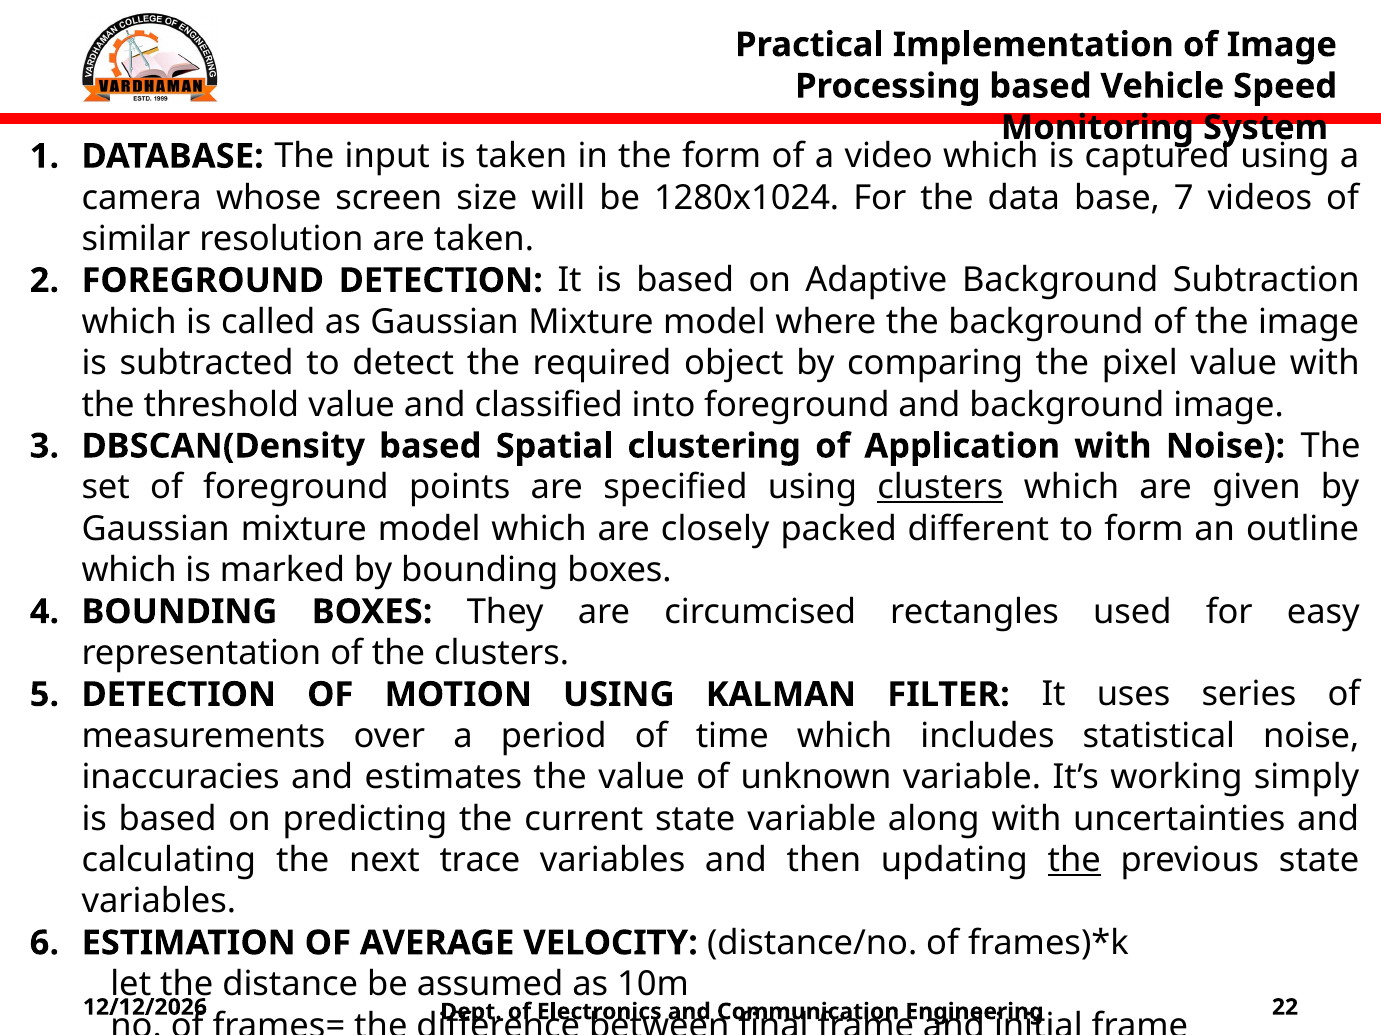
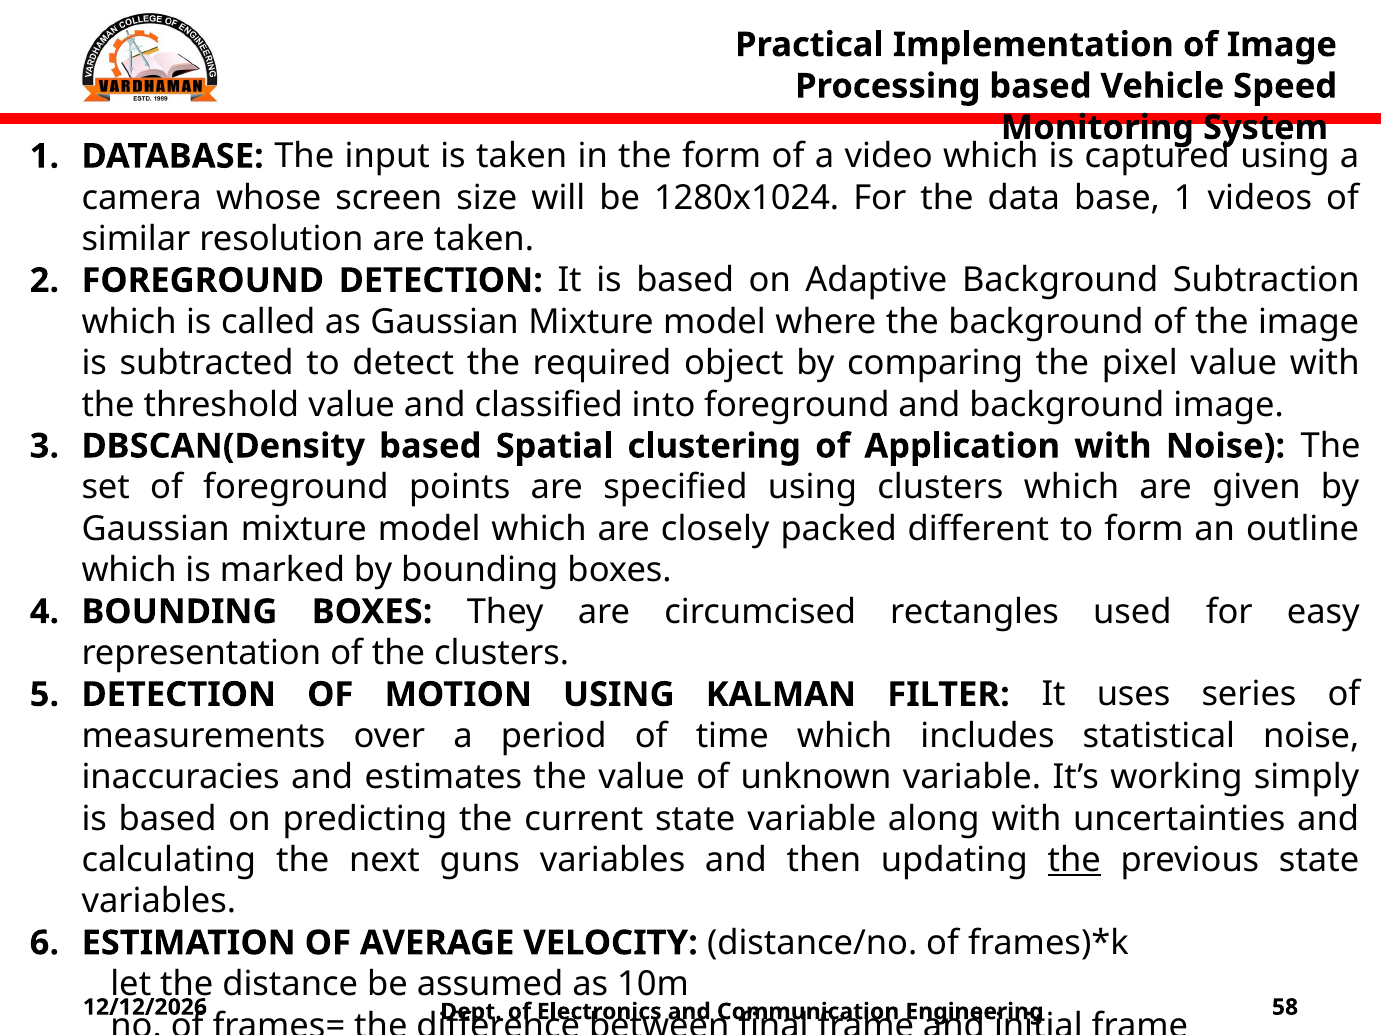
base 7: 7 -> 1 (1184, 198)
clusters underline: present -> none (940, 488)
trace: trace -> guns (480, 861)
22: 22 -> 58 (1285, 1008)
